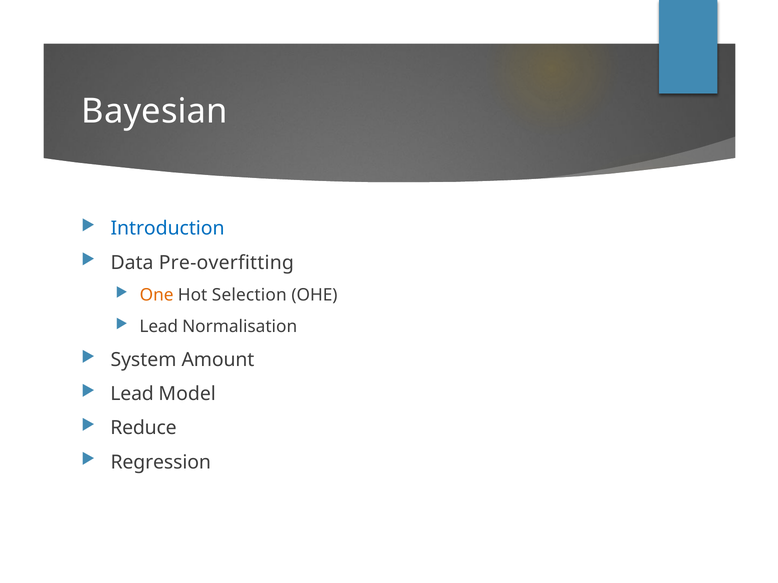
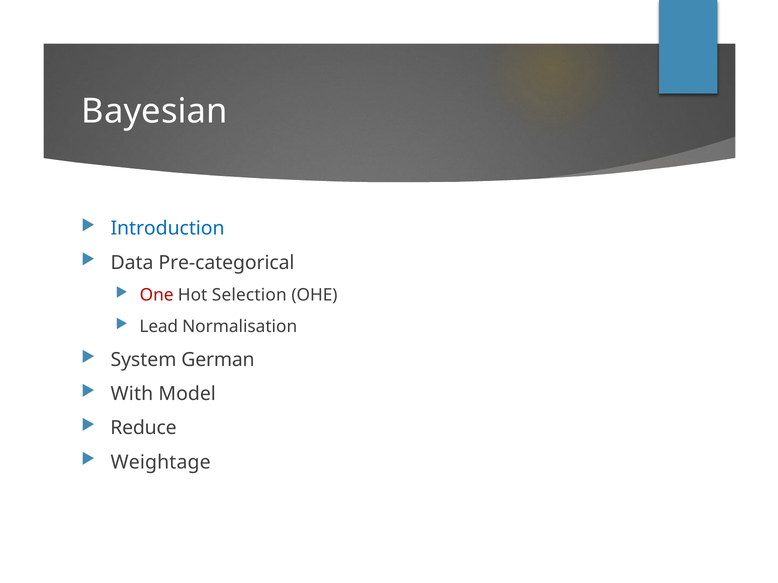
Pre-overfitting: Pre-overfitting -> Pre-categorical (227, 263)
One colour: orange -> red (157, 296)
Amount: Amount -> German (218, 360)
Lead: Lead -> With (132, 394)
Regression: Regression -> Weightage (161, 462)
